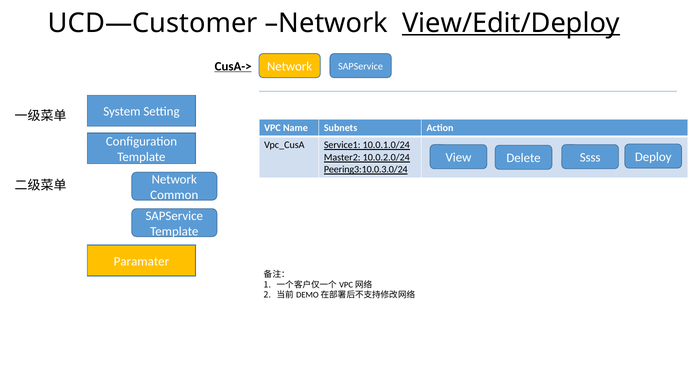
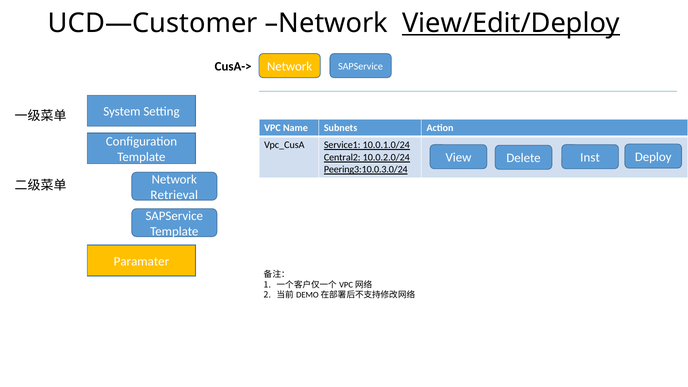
CusA-> underline: present -> none (233, 66)
Ssss: Ssss -> Inst (590, 158)
Master2: Master2 -> Central2 (342, 157)
Common: Common -> Retrieval (174, 195)
